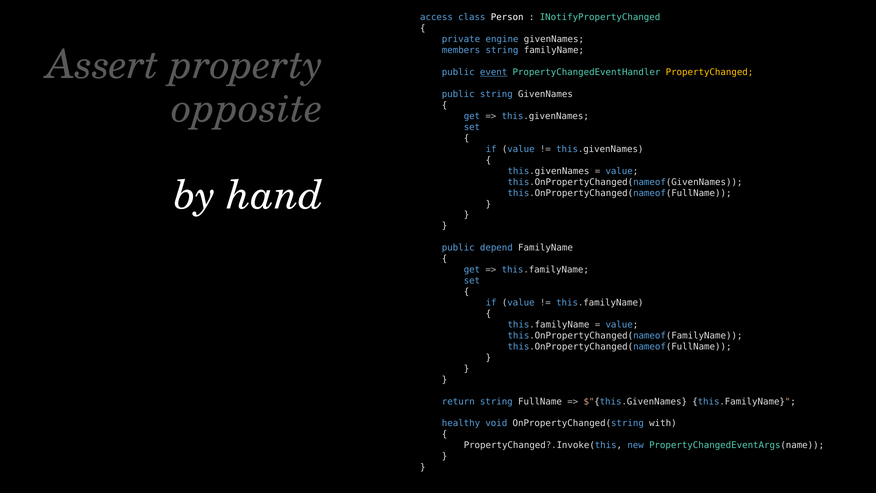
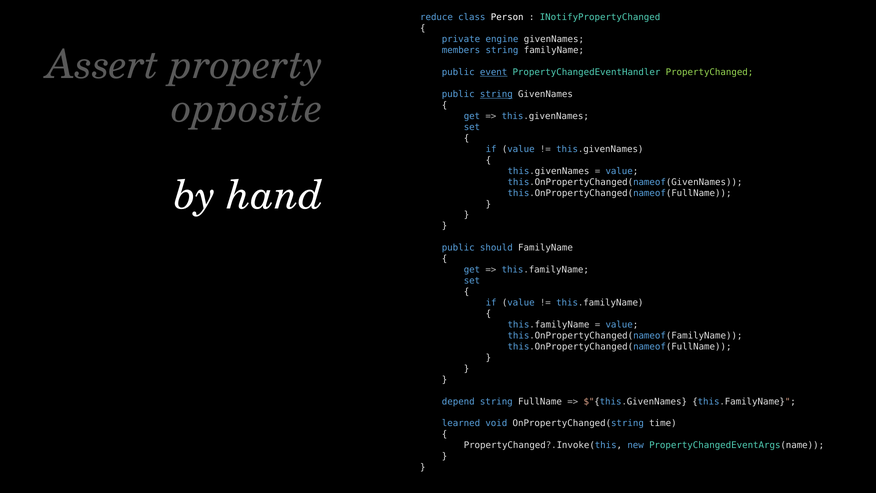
access: access -> reduce (436, 17)
PropertyChanged colour: yellow -> light green (710, 72)
string underline: none -> present (496, 94)
depend: depend -> should (496, 248)
return: return -> depend (458, 401)
healthy: healthy -> learned (461, 423)
with: with -> time (663, 423)
